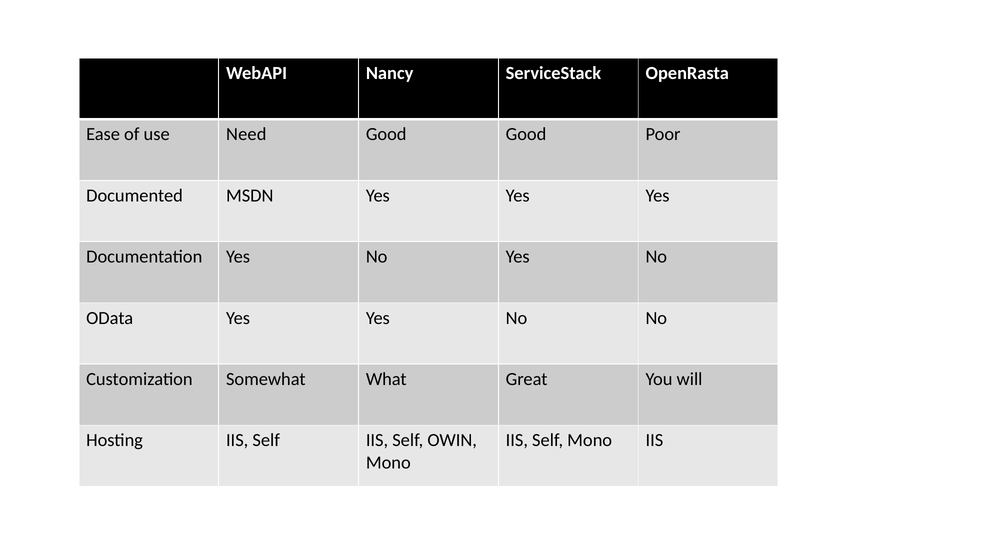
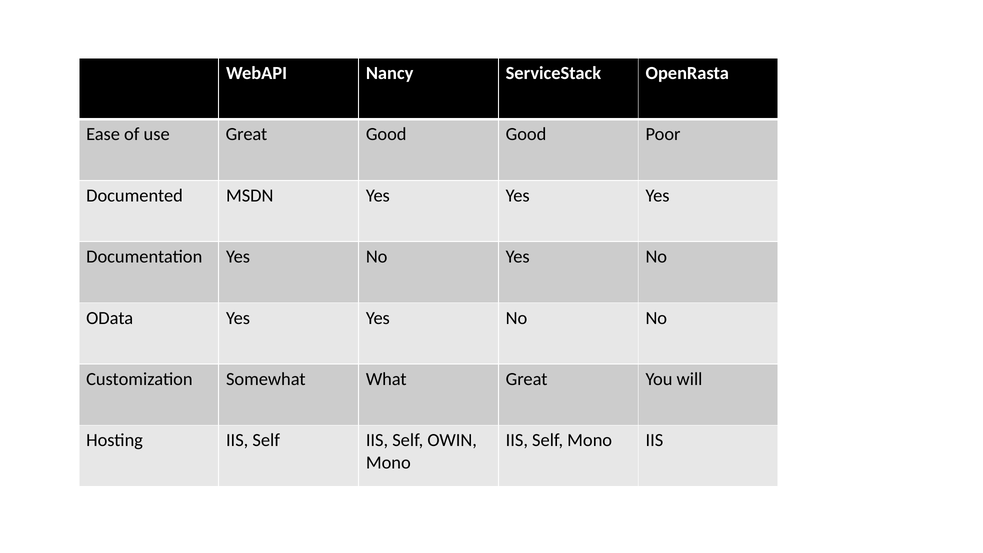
use Need: Need -> Great (246, 134)
